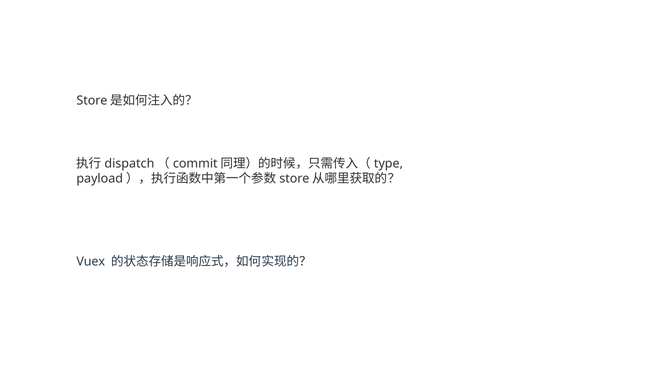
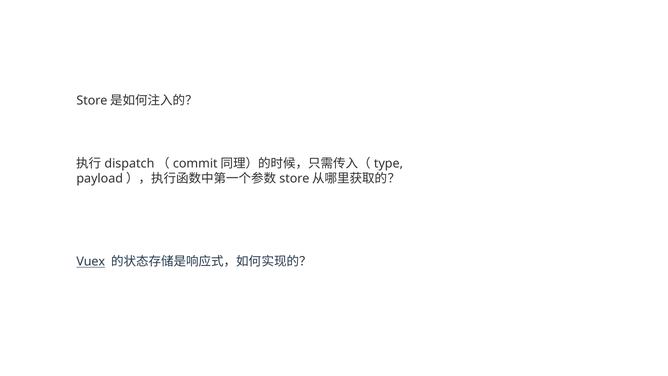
Vuex underline: none -> present (91, 262)
